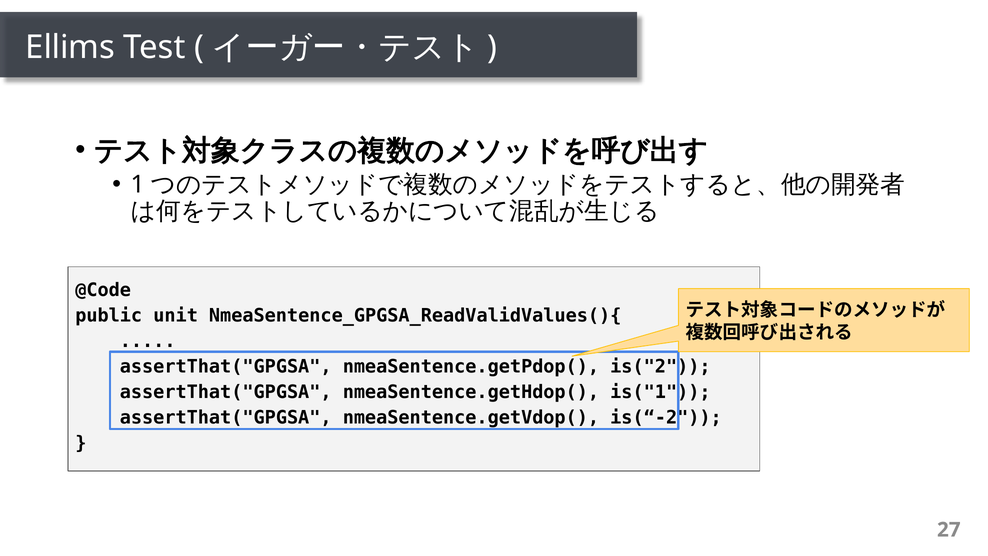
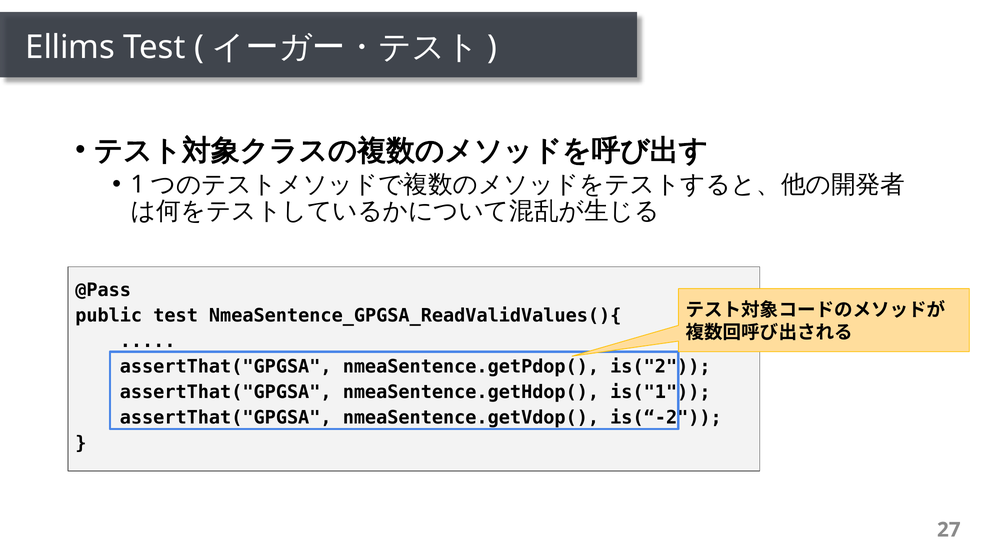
@Code: @Code -> @Pass (103, 290)
public unit: unit -> test (176, 315)
